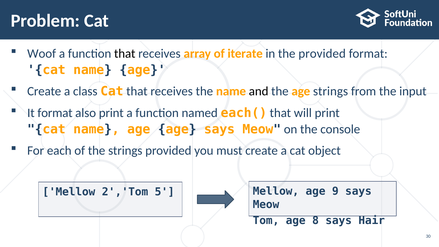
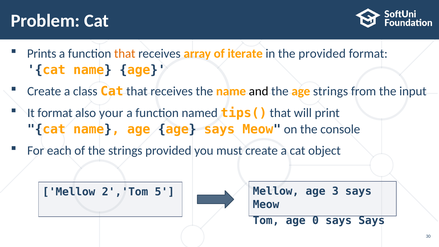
Woof: Woof -> Prints (42, 54)
that colour: black -> orange (125, 54)
also print: print -> your (111, 113)
each(: each( -> tips( (244, 113)
9: 9 -> 3 (335, 191)
8: 8 -> 0 (316, 220)
says Hair: Hair -> Says (372, 220)
